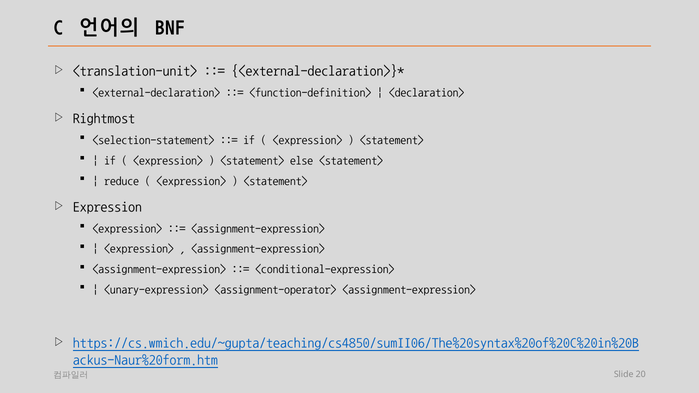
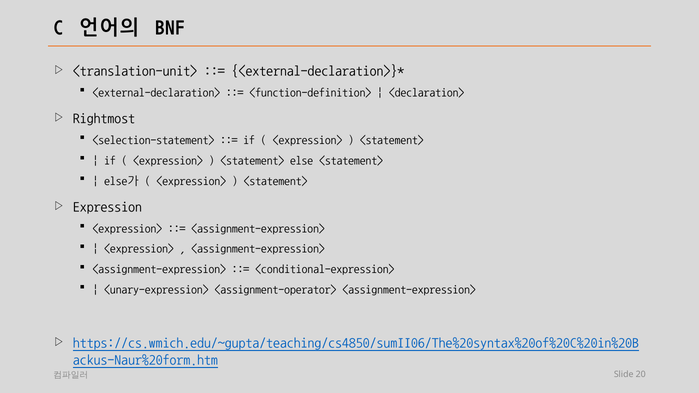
reduce: reduce -> else가 (122, 181)
